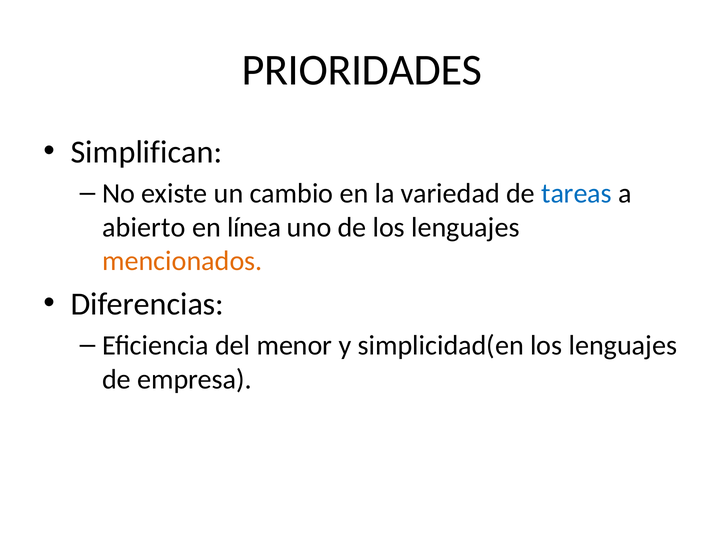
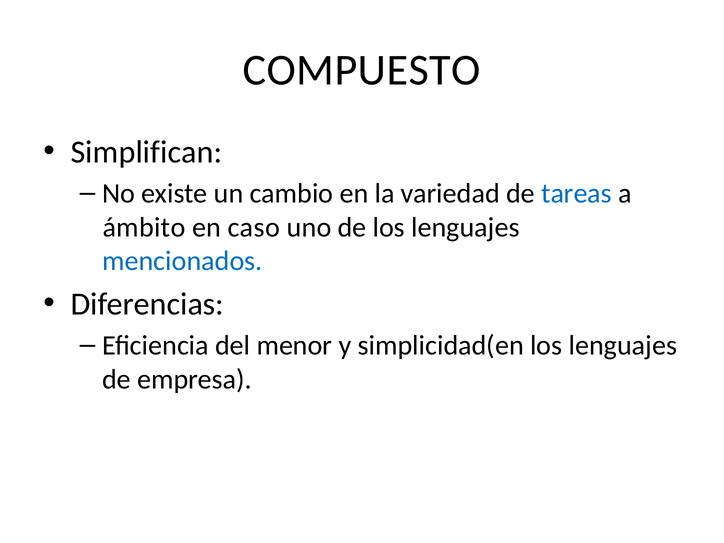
PRIORIDADES: PRIORIDADES -> COMPUESTO (362, 70)
abierto: abierto -> ámbito (144, 227)
línea: línea -> caso (254, 227)
mencionados colour: orange -> blue (182, 261)
